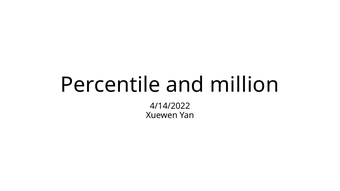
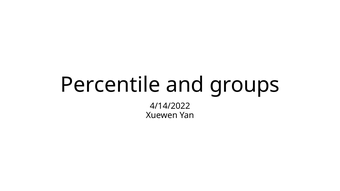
million: million -> groups (245, 85)
